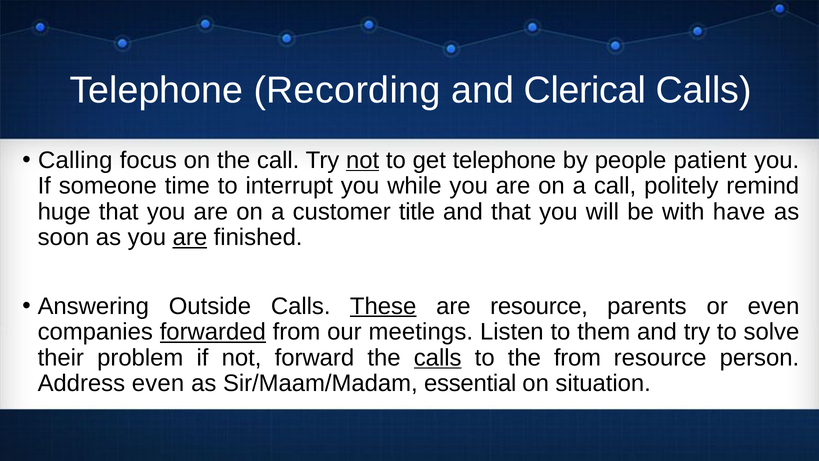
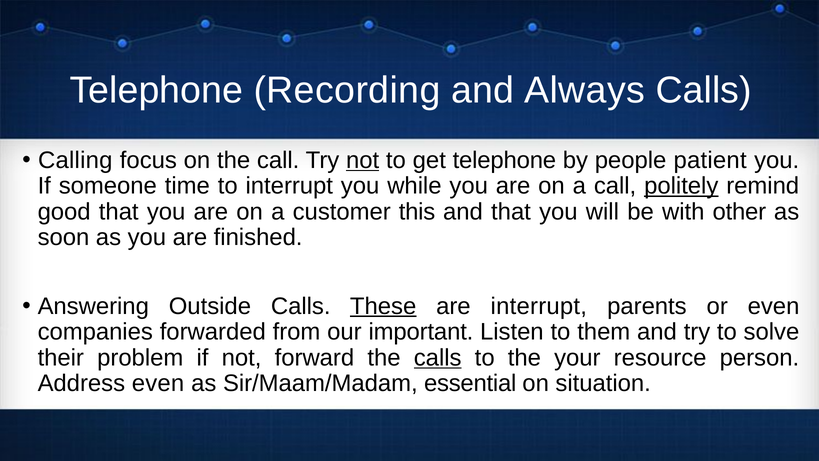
Clerical: Clerical -> Always (585, 90)
politely underline: none -> present (681, 186)
huge: huge -> good (64, 212)
title: title -> this (417, 212)
have: have -> other (739, 212)
are underline: present -> none (190, 237)
are resource: resource -> interrupt (539, 306)
forwarded underline: present -> none (213, 332)
meetings: meetings -> important (421, 332)
the from: from -> your (577, 357)
